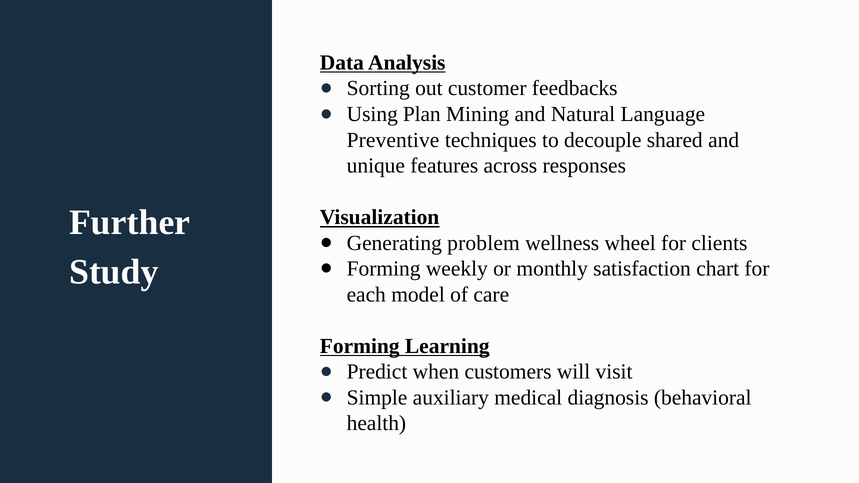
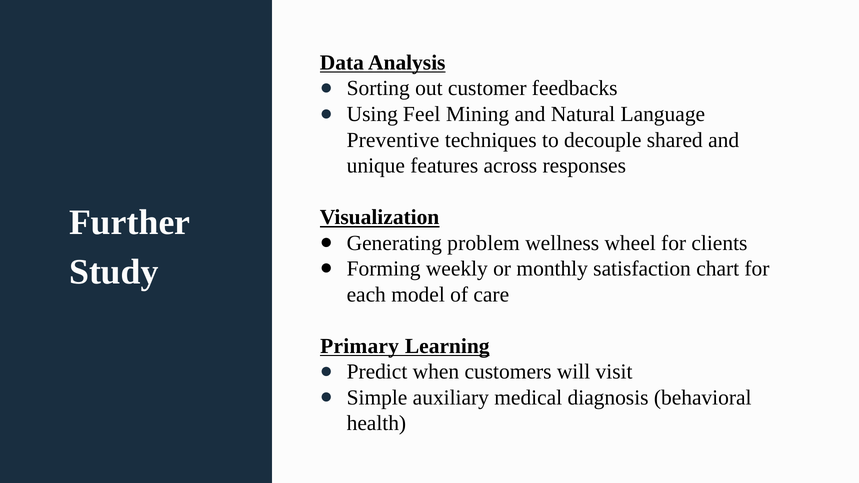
Plan: Plan -> Feel (422, 114)
Forming: Forming -> Primary (360, 346)
